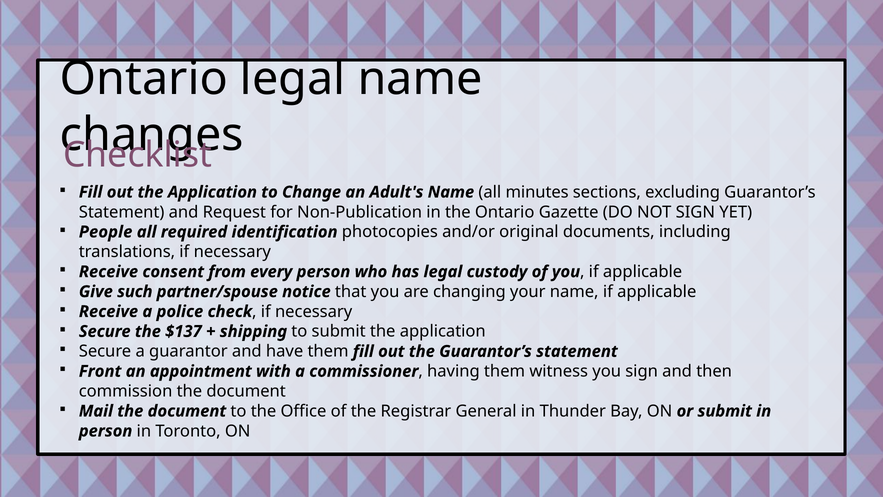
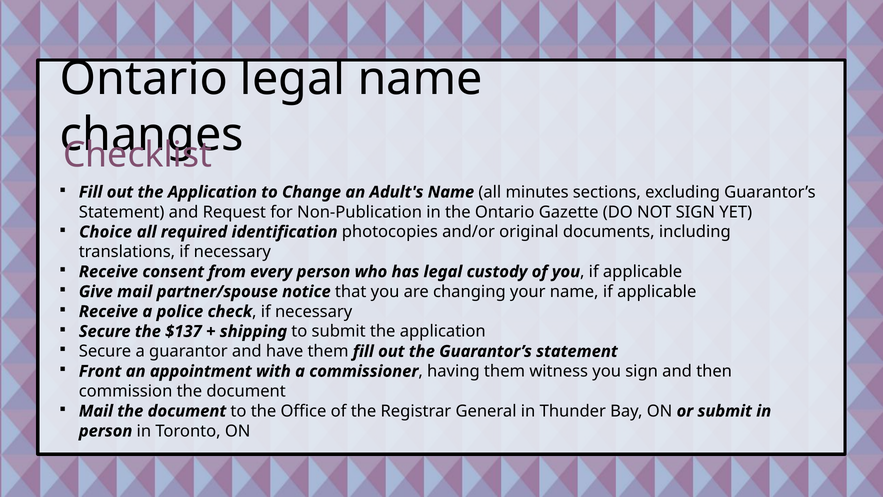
People: People -> Choice (106, 232)
Give such: such -> mail (135, 292)
